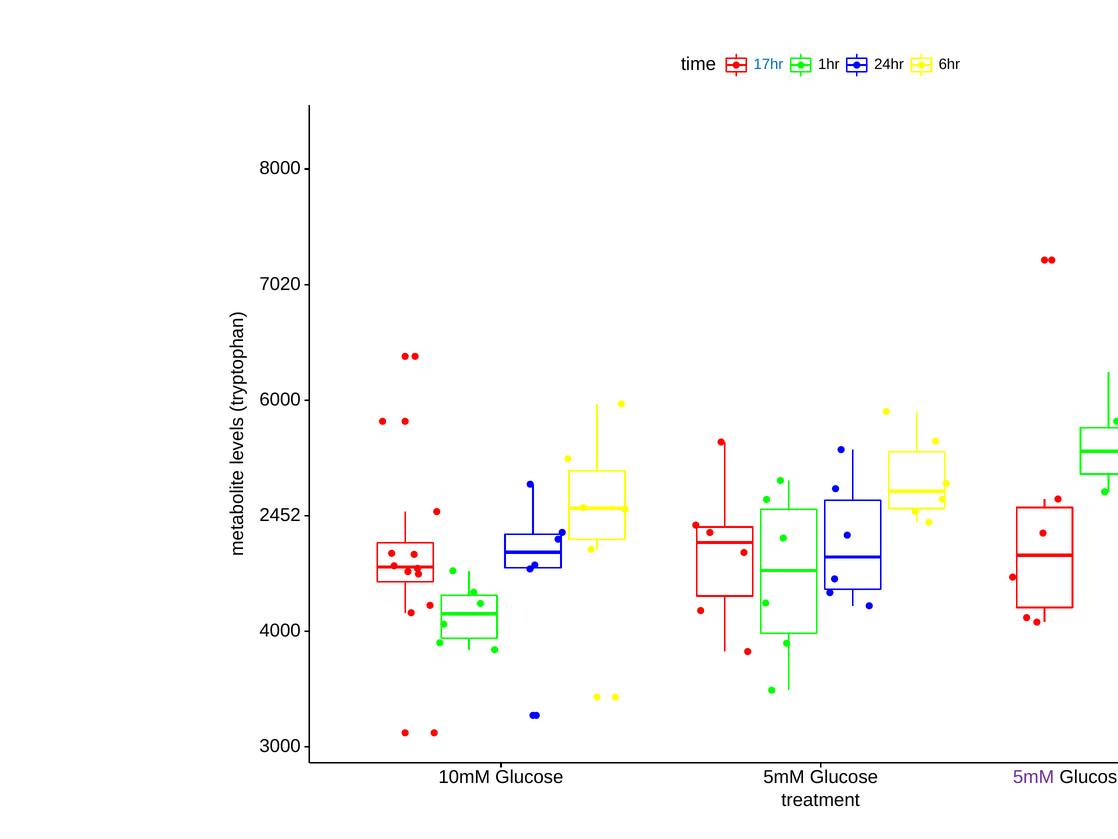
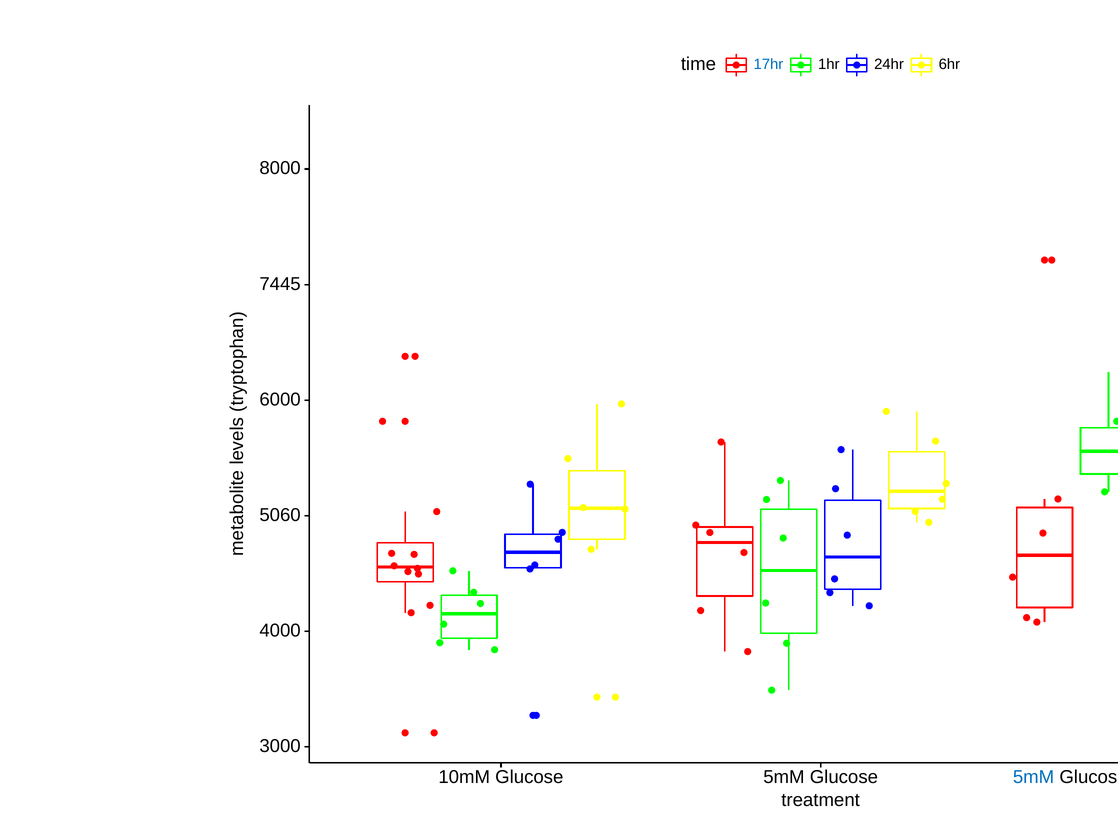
7020: 7020 -> 7445 (280, 284)
2452: 2452 -> 5060 (280, 515)
5mM colour: purple -> blue (1034, 777)
